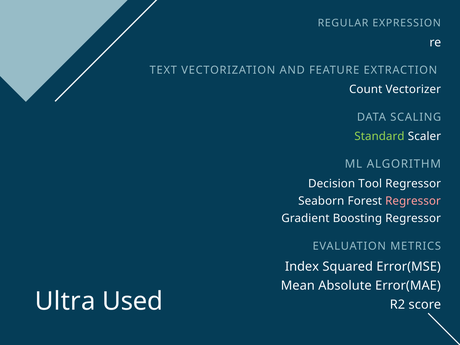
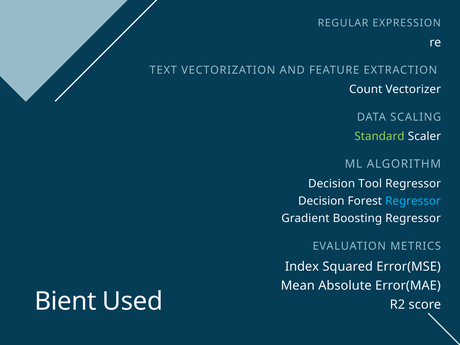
Seaborn: Seaborn -> Decision (321, 201)
Regressor colour: pink -> light blue (413, 201)
Ultra: Ultra -> Bient (65, 301)
